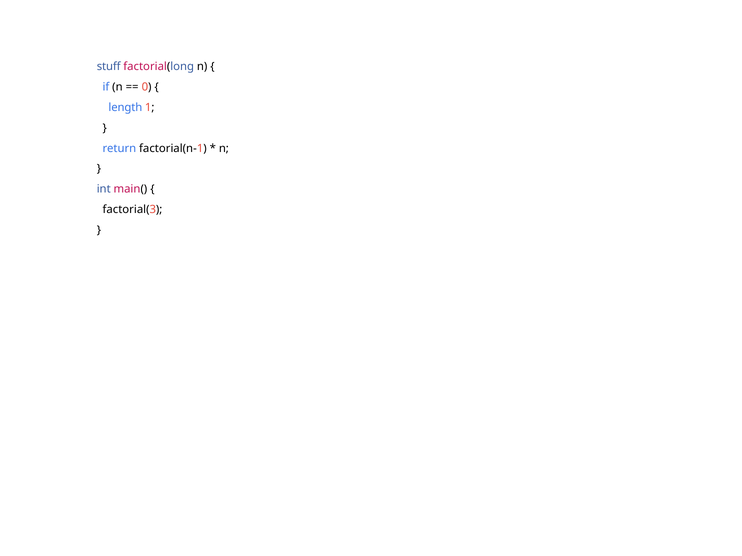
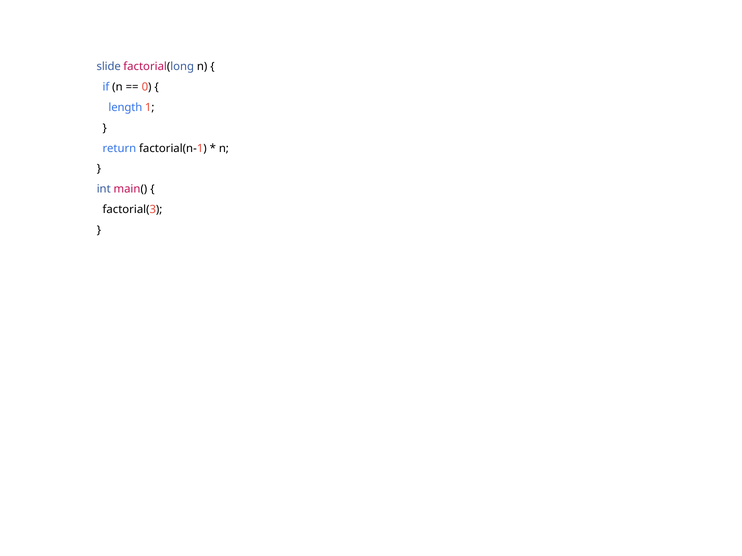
stuff: stuff -> slide (109, 67)
